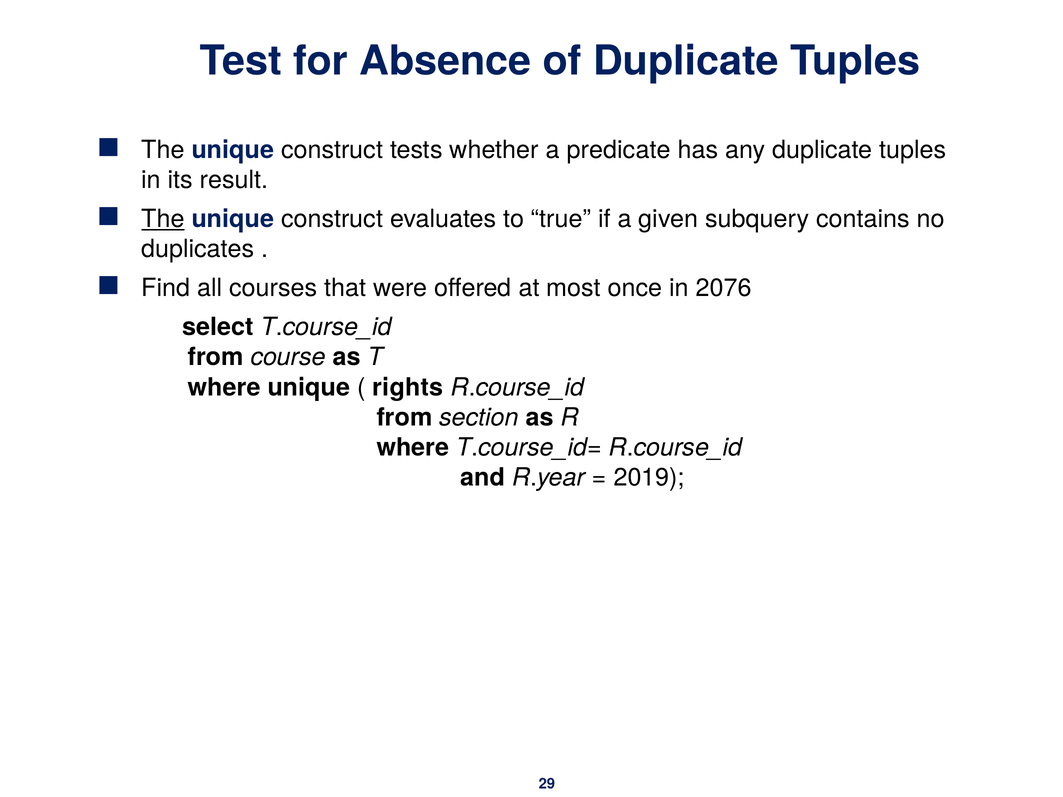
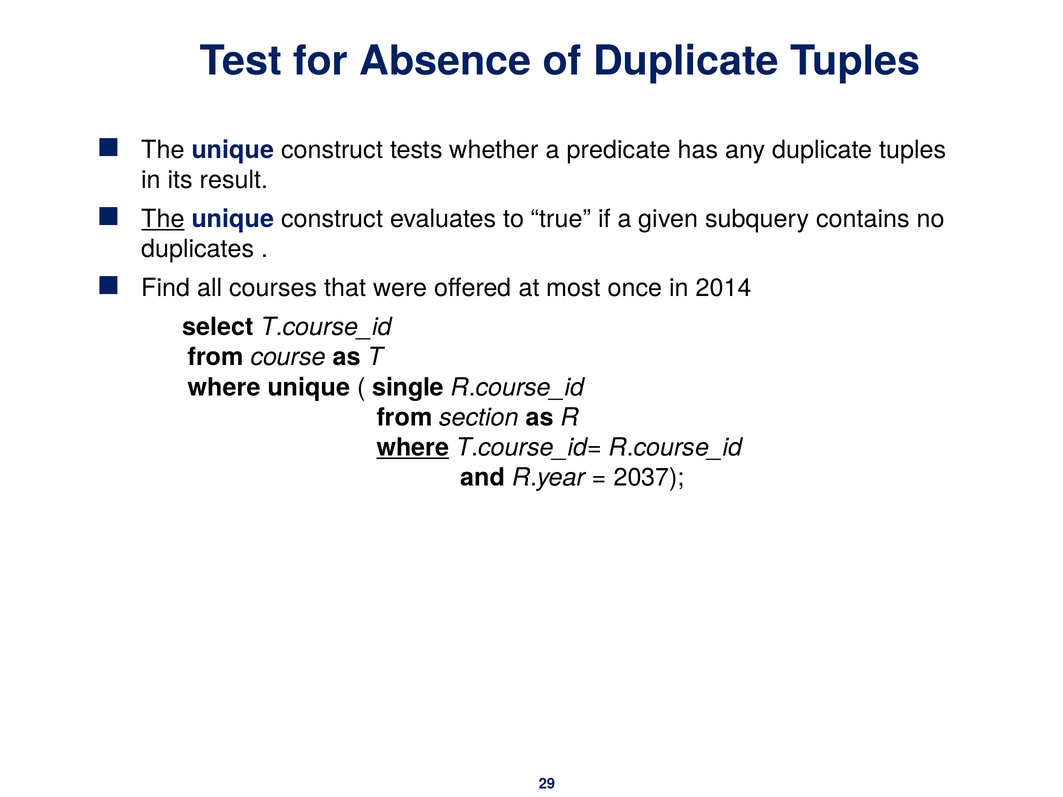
2076: 2076 -> 2014 (724, 288)
rights: rights -> single (408, 387)
where underline: none -> present (413, 448)
2019: 2019 -> 2037 (649, 478)
